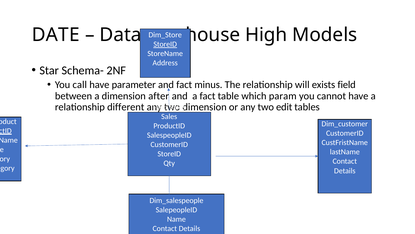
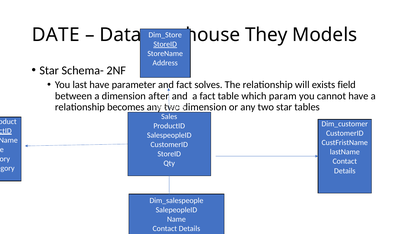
High: High -> They (266, 35)
call: call -> last (80, 84)
minus: minus -> solves (208, 84)
different: different -> becomes (126, 107)
two edit: edit -> star (284, 107)
